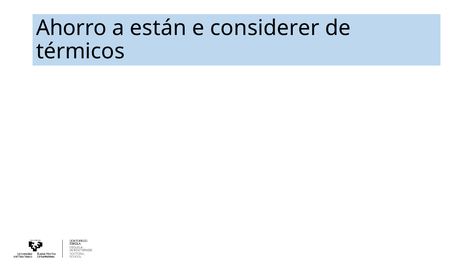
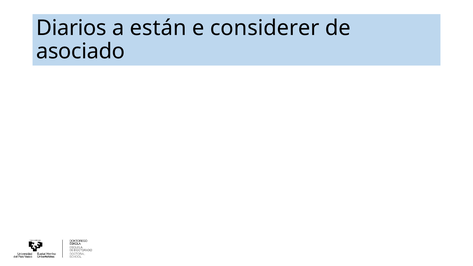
Ahorro: Ahorro -> Diarios (71, 28)
térmicos: térmicos -> asociado (81, 51)
